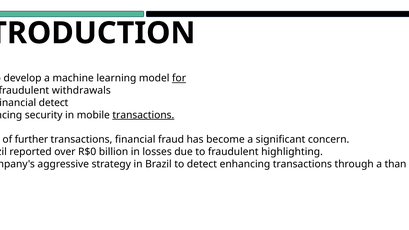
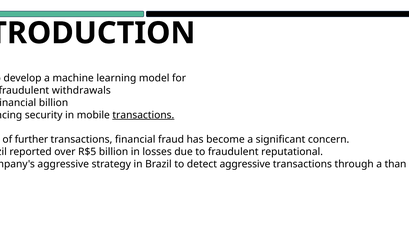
for underline: present -> none (179, 78)
detect: detect -> billion (54, 103)
R$0: R$0 -> R$5 (87, 152)
highlighting: highlighting -> reputational (292, 152)
detect enhancing: enhancing -> aggressive (245, 164)
